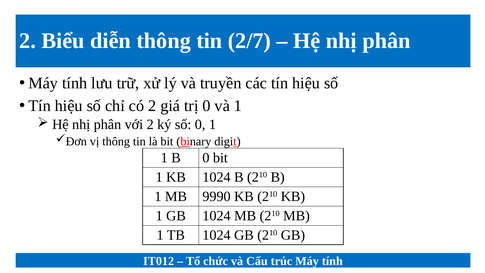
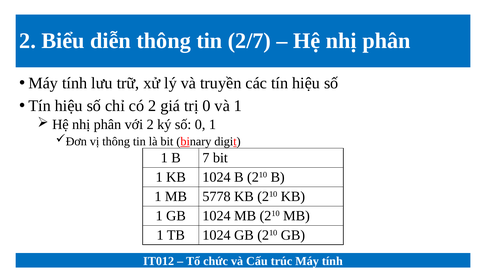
B 0: 0 -> 7 (206, 158)
9990: 9990 -> 5778 (217, 196)
